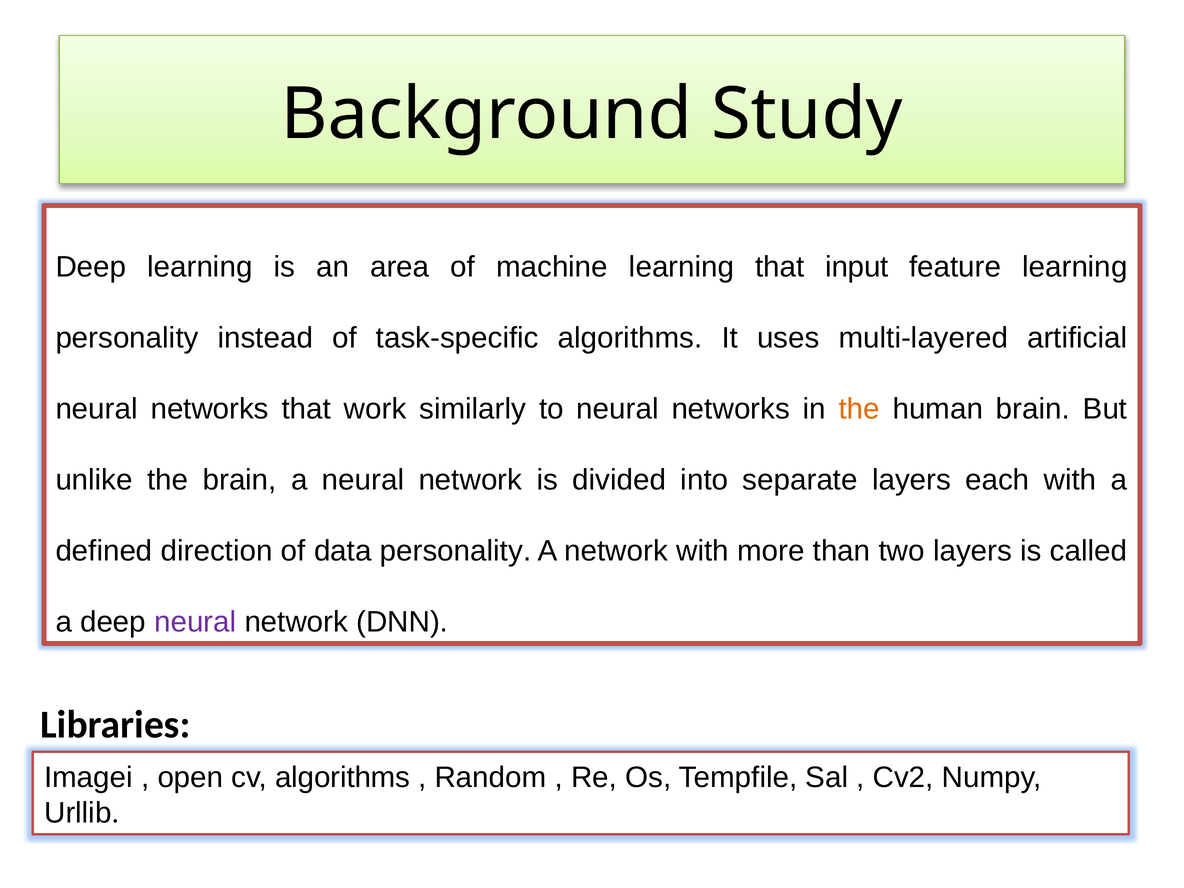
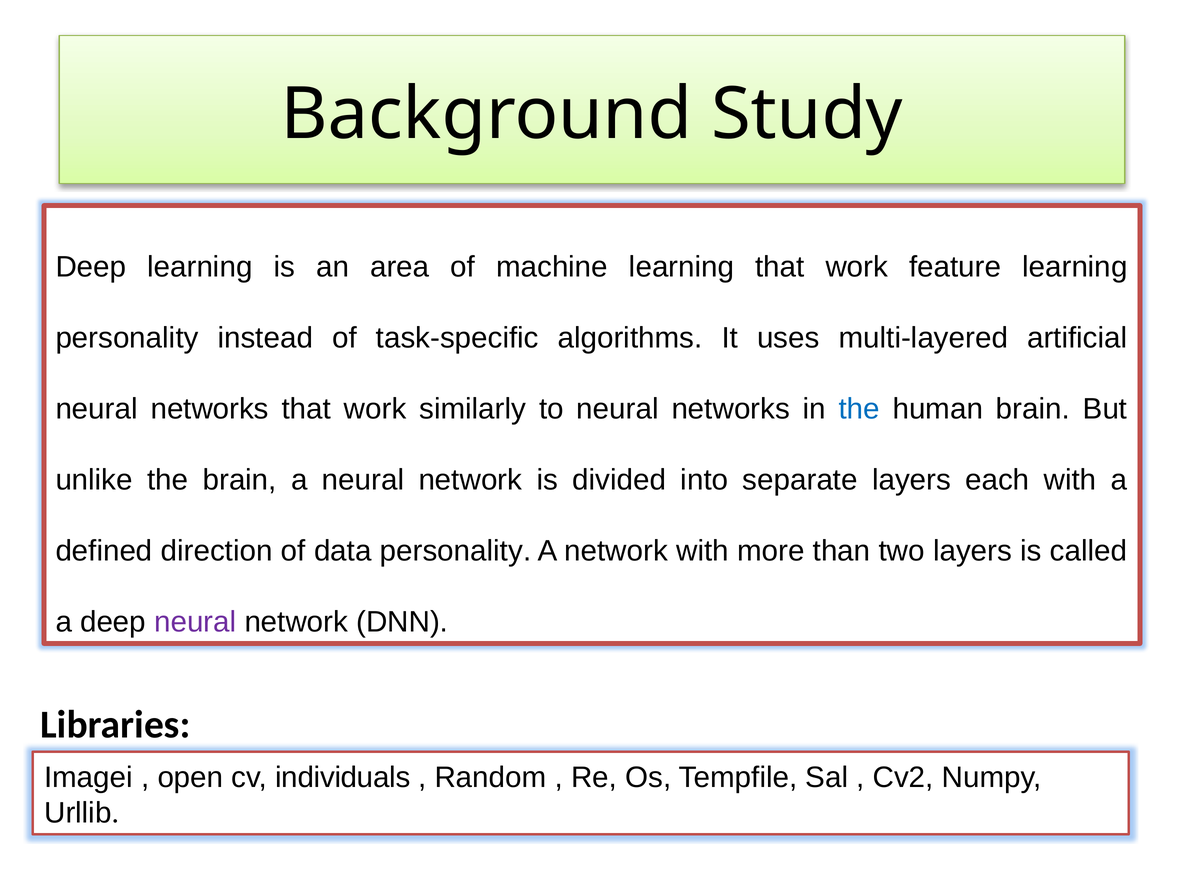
learning that input: input -> work (857, 267)
the colour: orange -> blue (859, 409)
cv algorithms: algorithms -> individuals (343, 777)
